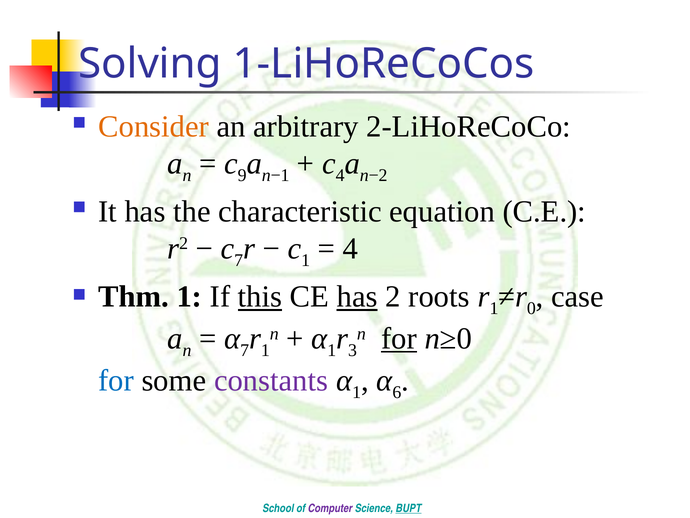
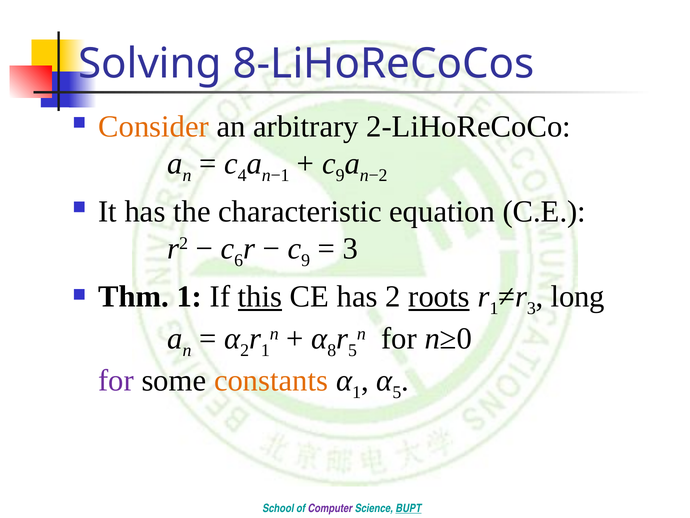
1-LiHoReCoCos: 1-LiHoReCoCos -> 8-LiHoReCoCos (384, 64)
9: 9 -> 4 (242, 175)
4: 4 -> 9 (340, 175)
7: 7 -> 6 (239, 260)
1: 1 -> 9 (306, 260)
4: 4 -> 3 (350, 248)
has underline: present -> none (357, 296)
roots underline: none -> present (439, 296)
0: 0 -> 3 (531, 308)
case: case -> long (578, 296)
7: 7 -> 2 (245, 350)
1: 1 -> 8 (332, 350)
3: 3 -> 5 (353, 350)
for underline: present -> none (399, 338)
for colour: blue -> purple (116, 380)
constants colour: purple -> orange (271, 380)
6: 6 -> 5 (397, 392)
